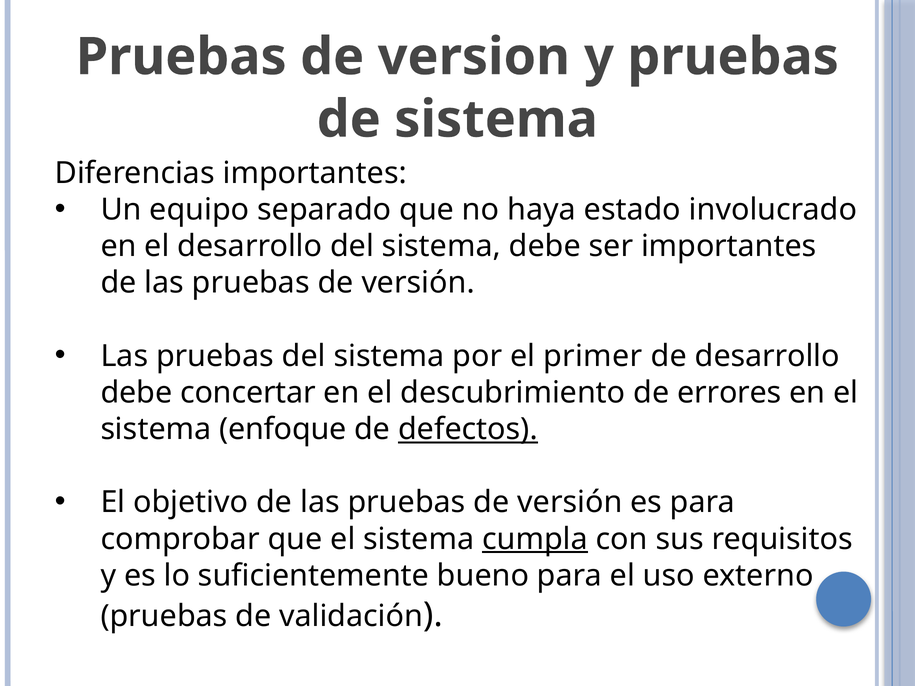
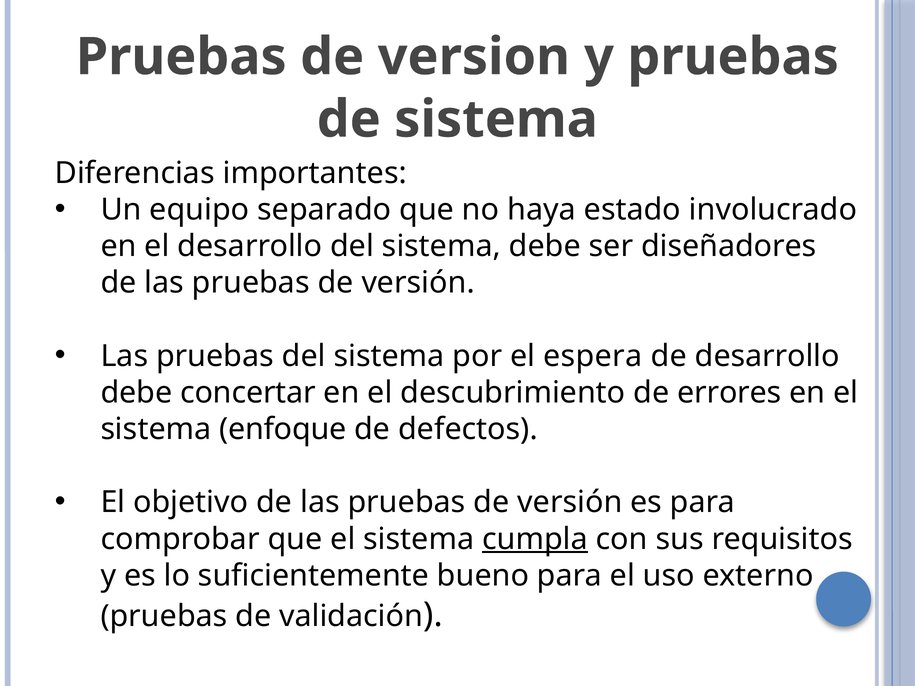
ser importantes: importantes -> diseñadores (729, 246)
primer: primer -> espera (593, 356)
defectos underline: present -> none (468, 429)
